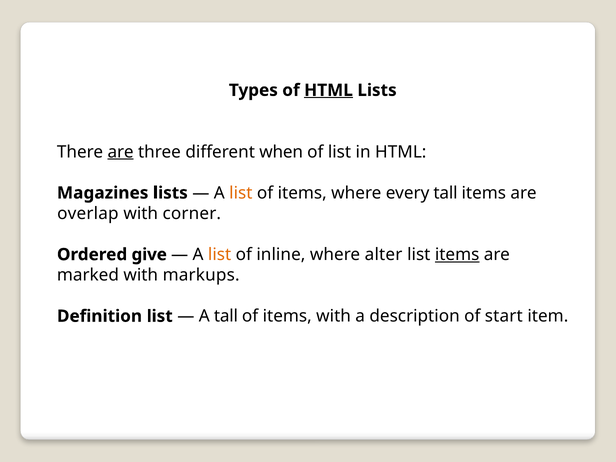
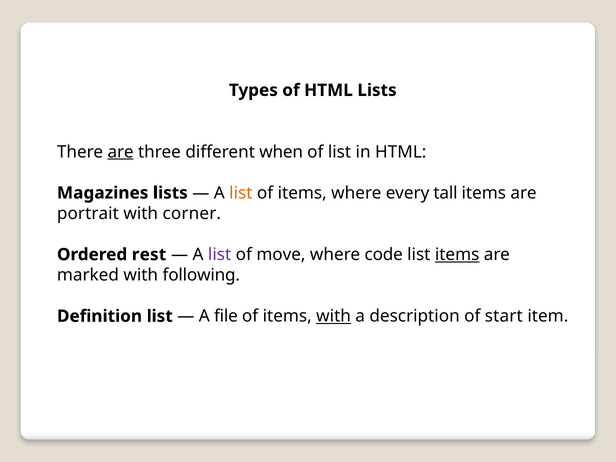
HTML underline: present -> none (328, 90)
overlap: overlap -> portrait (88, 213)
give: give -> rest (149, 255)
list colour: orange -> purple (220, 255)
inline: inline -> move (281, 255)
alter: alter -> code (384, 255)
markups: markups -> following (201, 275)
A tall: tall -> file (226, 316)
with underline: none -> present (334, 316)
